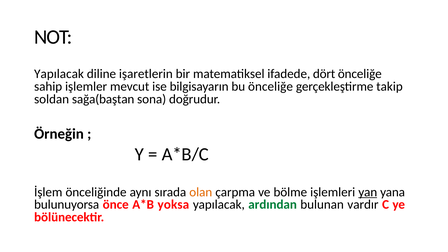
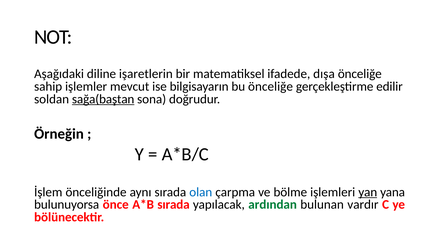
Yapılacak: Yapılacak -> Aşağıdaki (59, 74)
dört: dört -> dışa (324, 74)
takip: takip -> edilir (390, 87)
sağa(baştan underline: none -> present (103, 99)
olan colour: orange -> blue (201, 192)
yoksa: yoksa -> sırada (174, 205)
